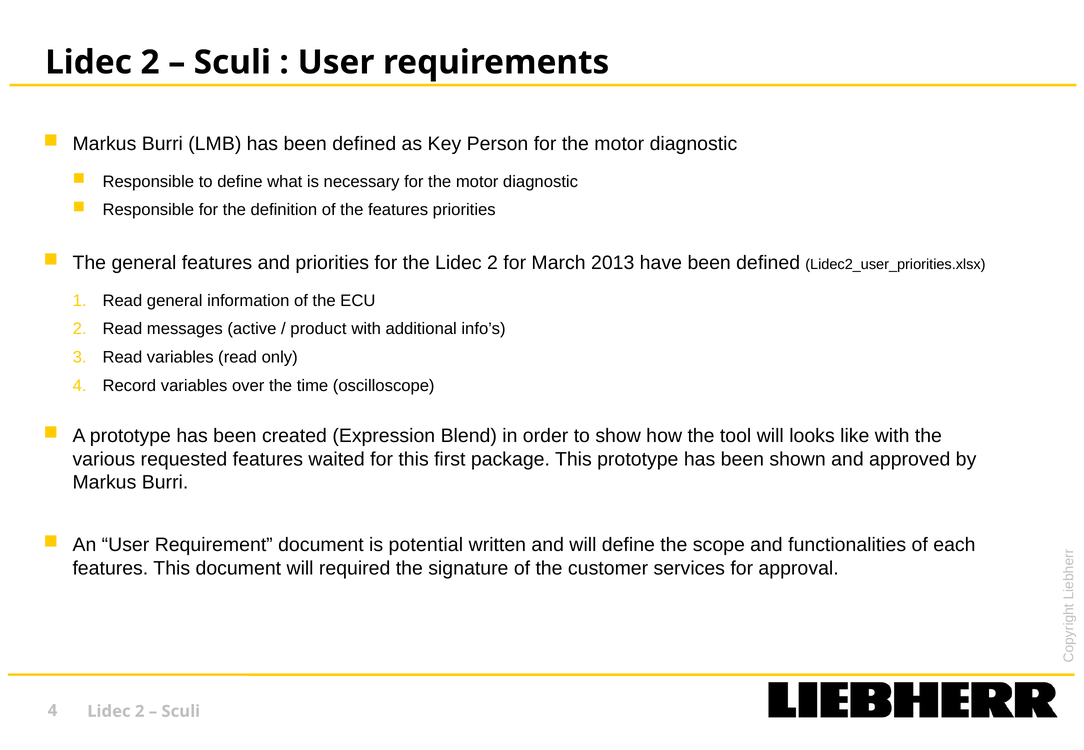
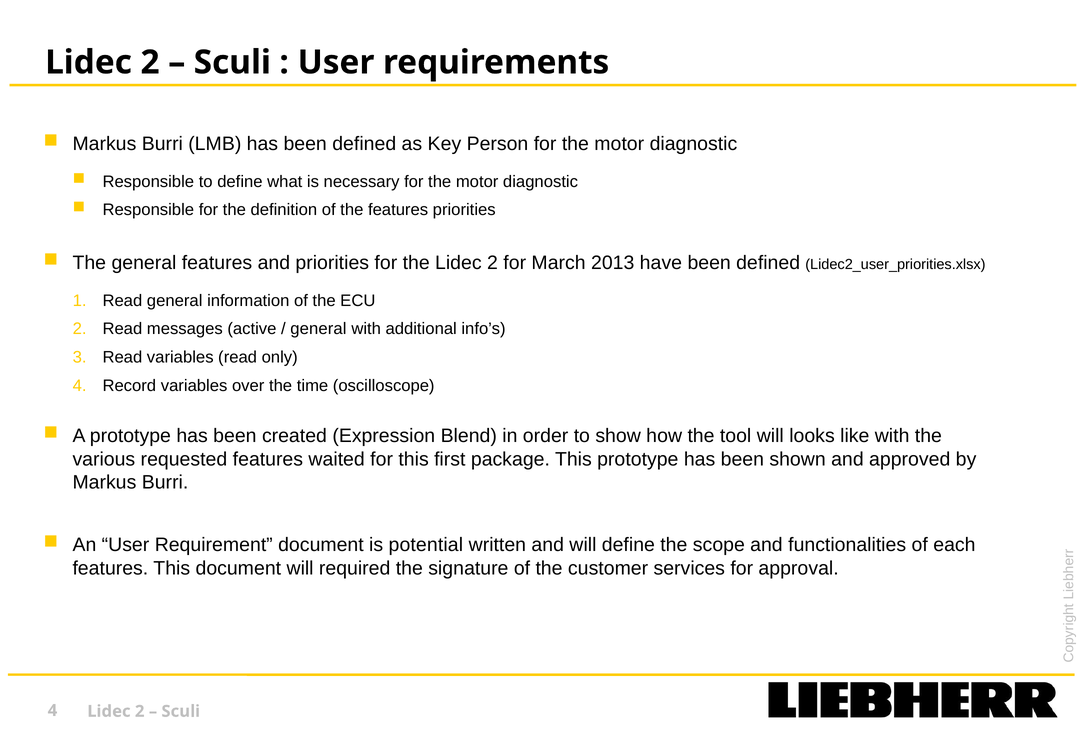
product: product -> general (318, 329)
